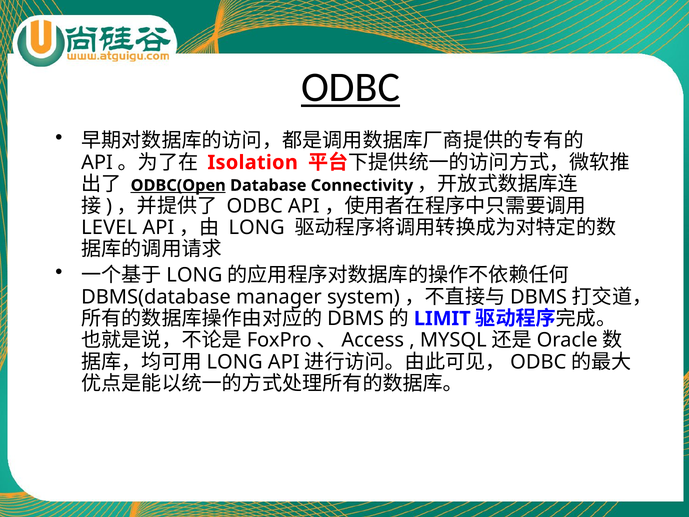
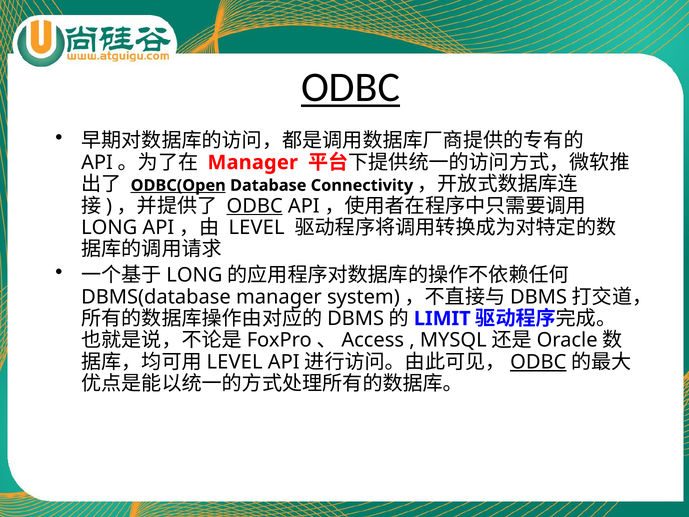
Isolation: Isolation -> Manager (253, 162)
ODBC underline: none -> present (255, 206)
LEVEL: LEVEL -> LONG (109, 228)
LONG: LONG -> LEVEL (257, 228)
LONG: LONG -> LEVEL (235, 362)
ODBC underline: none -> present (538, 362)
